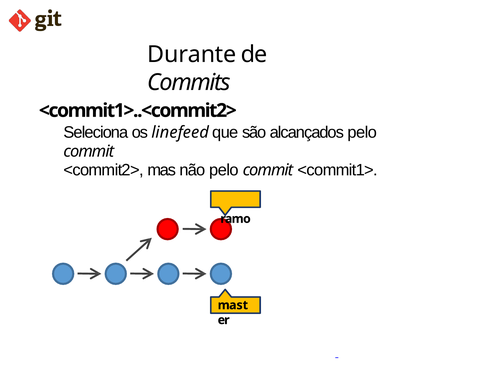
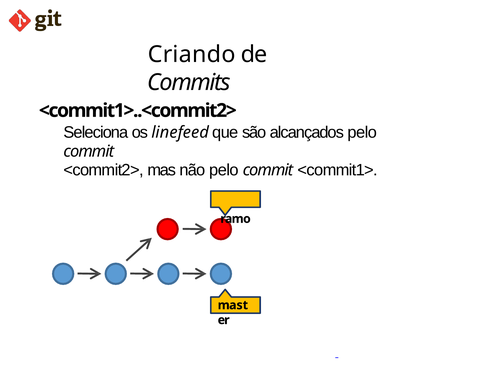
Durante: Durante -> Criando (192, 54)
